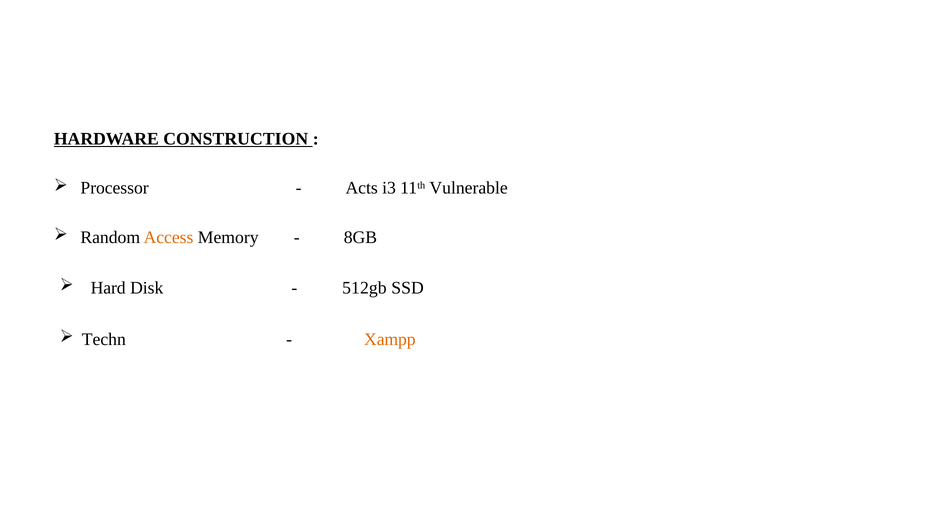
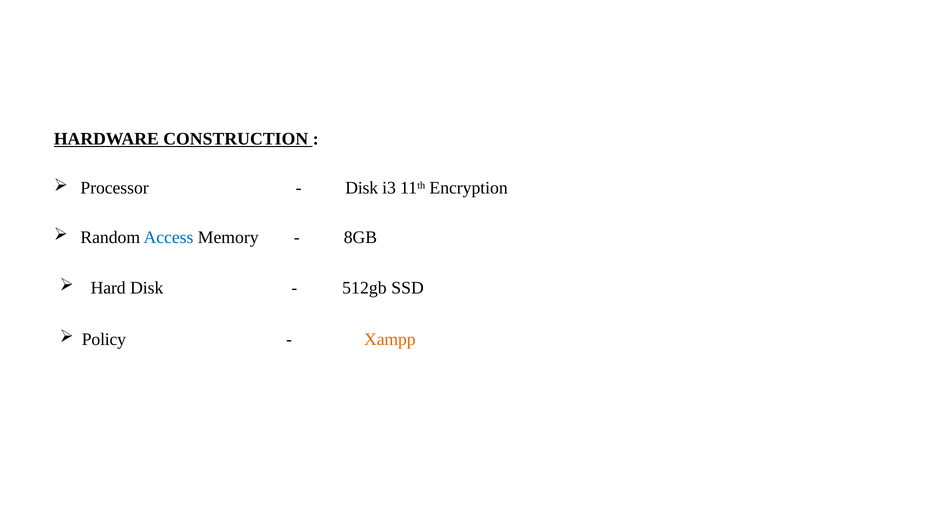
Acts: Acts -> Disk (362, 188)
Vulnerable: Vulnerable -> Encryption (469, 188)
Access colour: orange -> blue (169, 238)
Techn: Techn -> Policy (104, 339)
